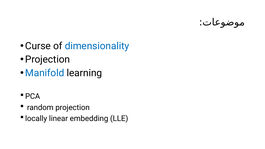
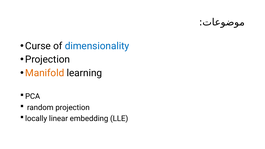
Manifold colour: blue -> orange (45, 73)
